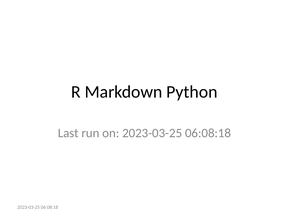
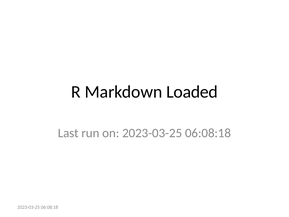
Python: Python -> Loaded (192, 92)
